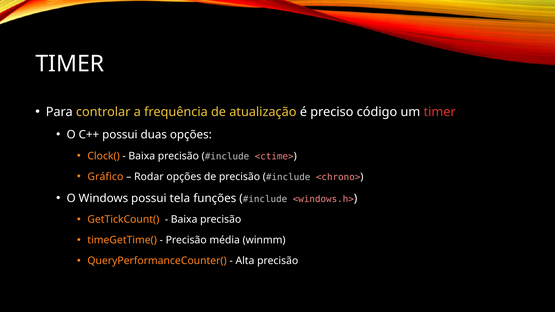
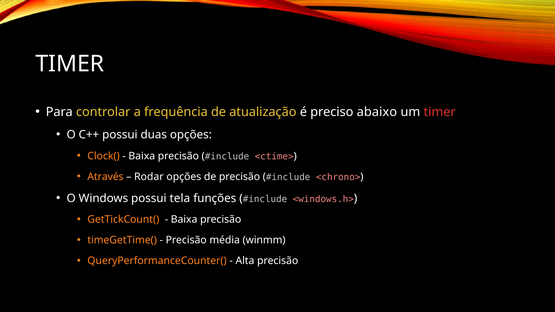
código: código -> abaixo (377, 112)
Gráfico: Gráfico -> Através (105, 177)
